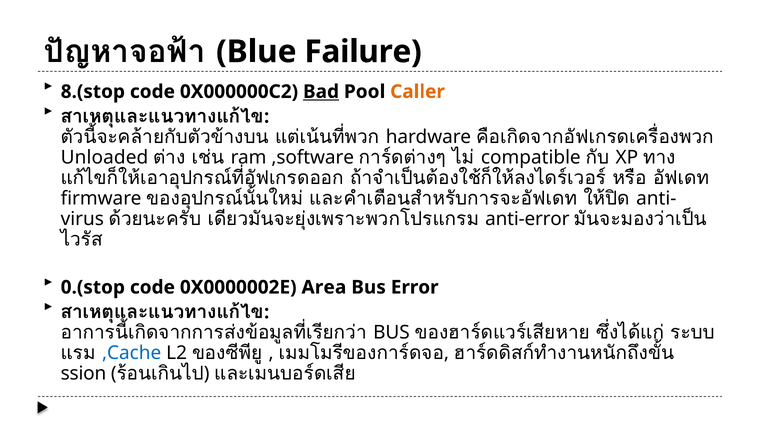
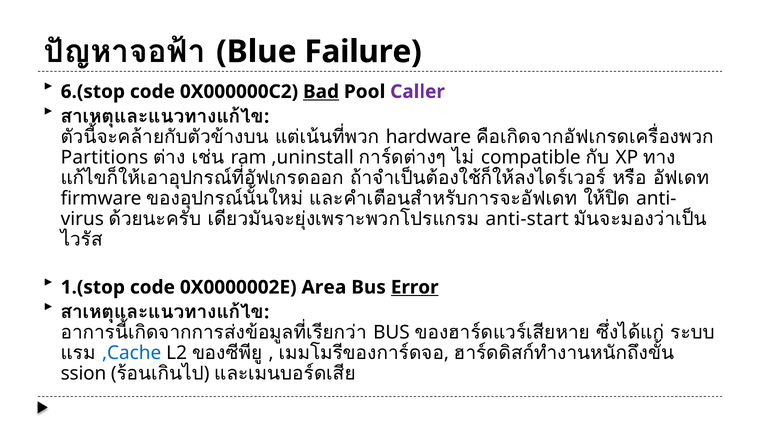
8.(stop: 8.(stop -> 6.(stop (93, 92)
Caller colour: orange -> purple (417, 92)
Unloaded: Unloaded -> Partitions (104, 157)
,software: ,software -> ,uninstall (313, 157)
anti-error: anti-error -> anti-start (527, 219)
0.(stop: 0.(stop -> 1.(stop (93, 287)
Error underline: none -> present (415, 287)
